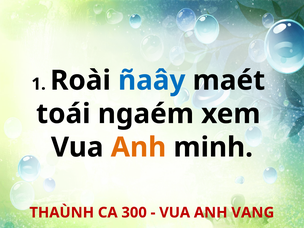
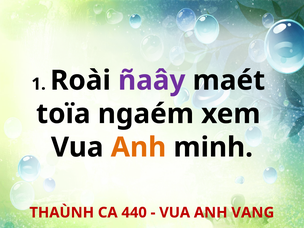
ñaây colour: blue -> purple (152, 80)
toái: toái -> toïa (63, 114)
300: 300 -> 440 (134, 213)
